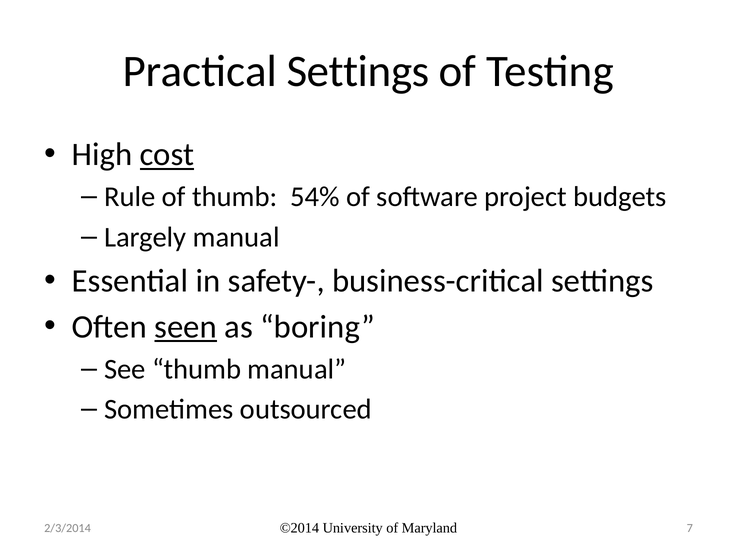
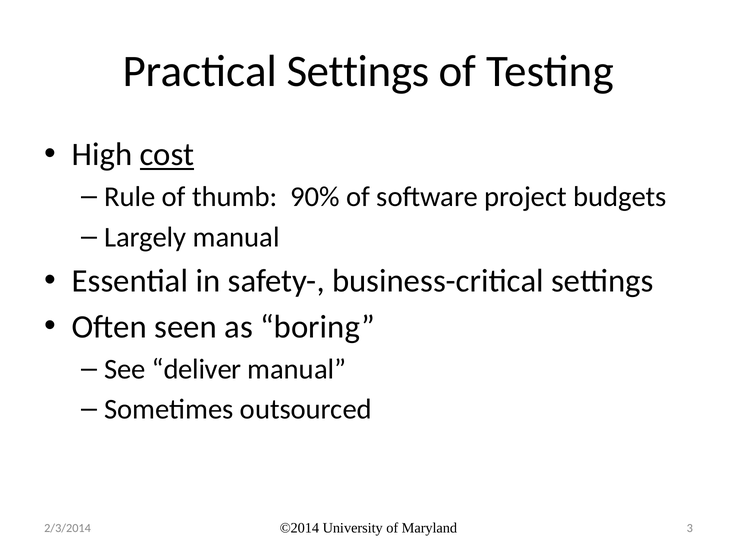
54%: 54% -> 90% (315, 197)
seen underline: present -> none (186, 327)
See thumb: thumb -> deliver (197, 369)
7: 7 -> 3 (690, 528)
